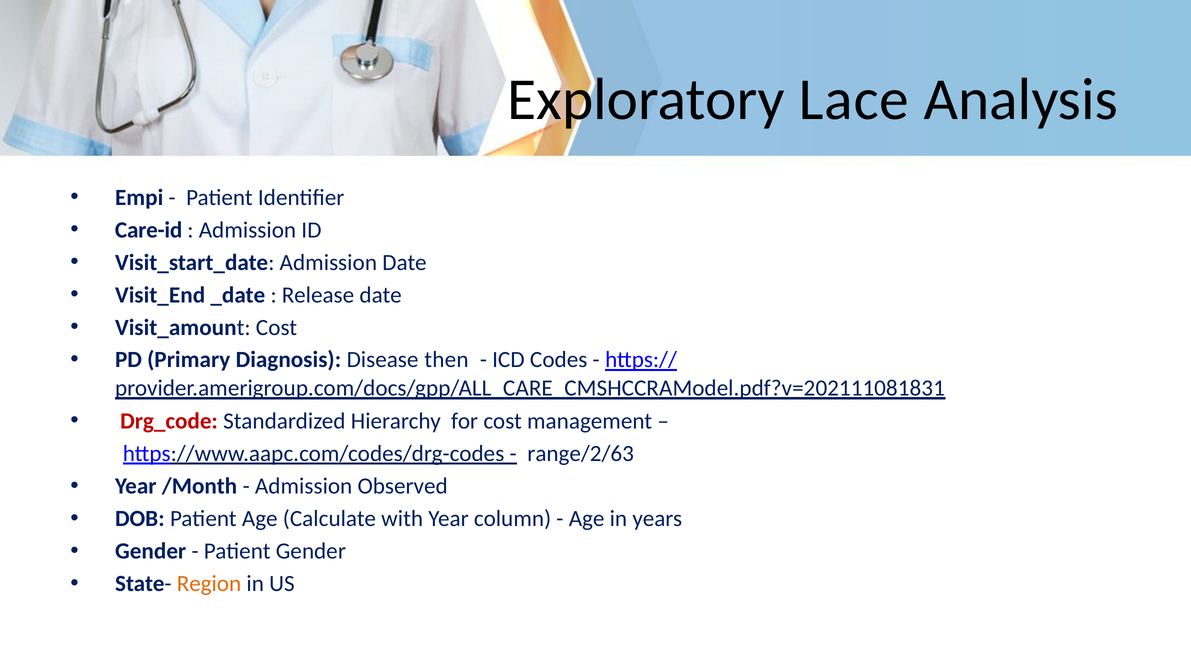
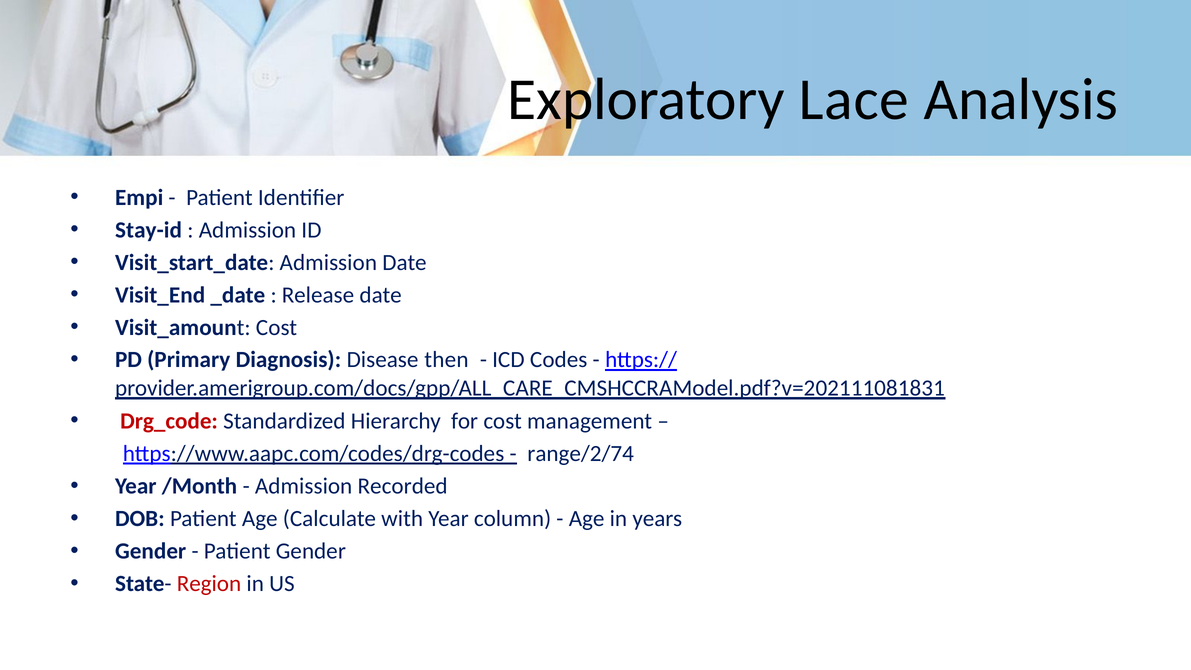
Care-id: Care-id -> Stay-id (149, 230)
range/2/63: range/2/63 -> range/2/74 (581, 453)
Observed: Observed -> Recorded (403, 486)
Region colour: orange -> red (209, 584)
